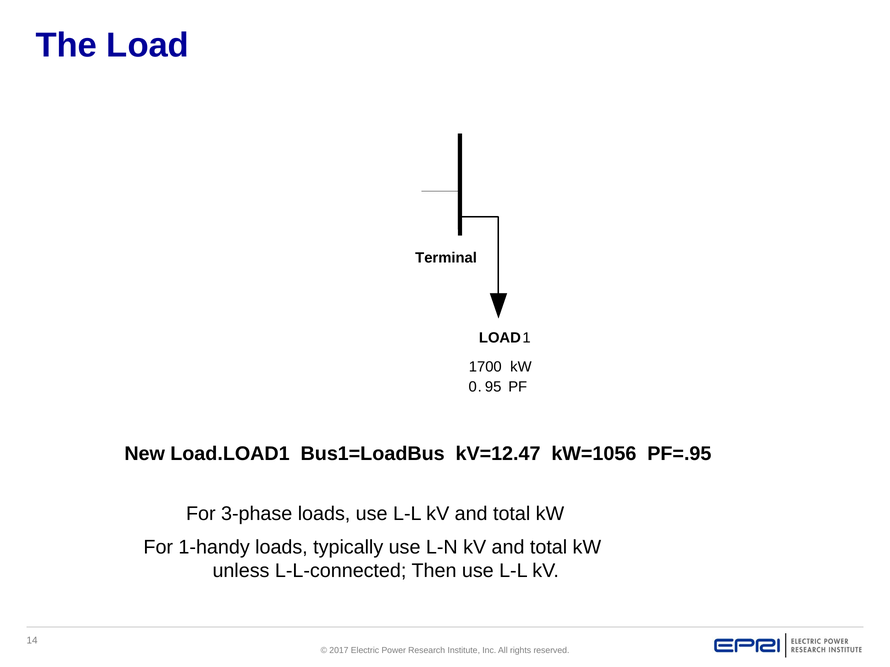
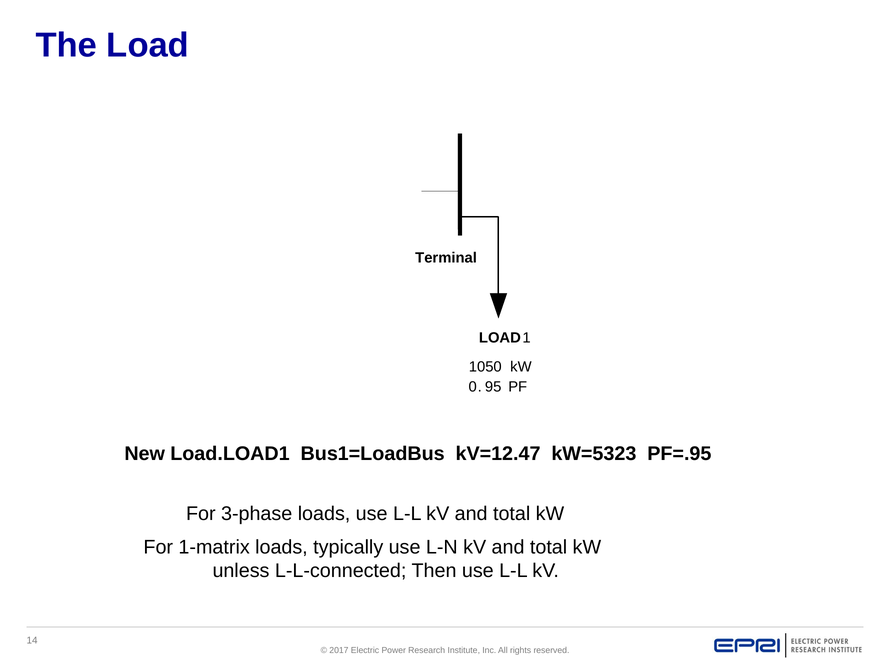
1700: 1700 -> 1050 (485, 367)
kW=1056: kW=1056 -> kW=5323 (594, 454)
1-handy: 1-handy -> 1-matrix (214, 548)
